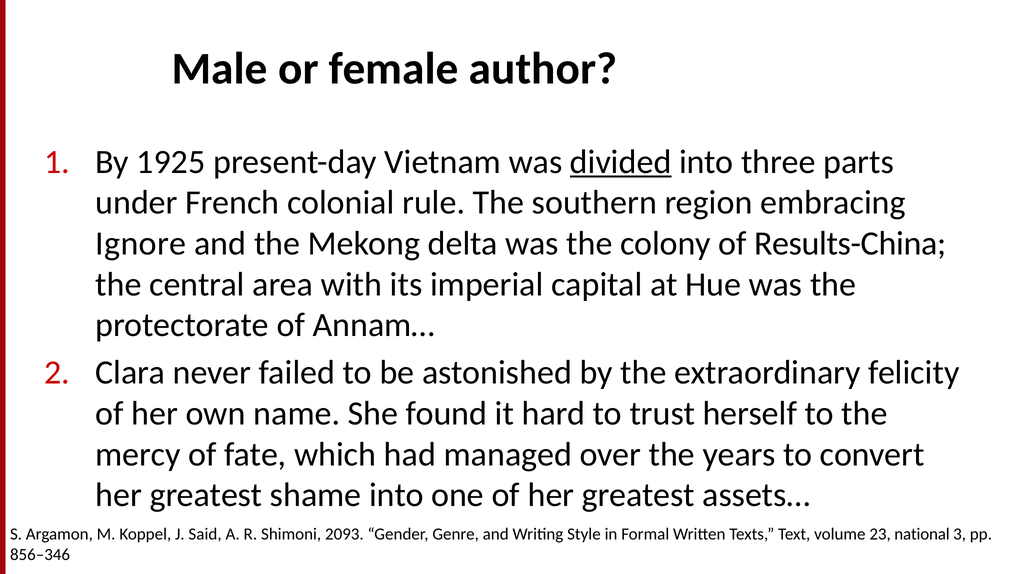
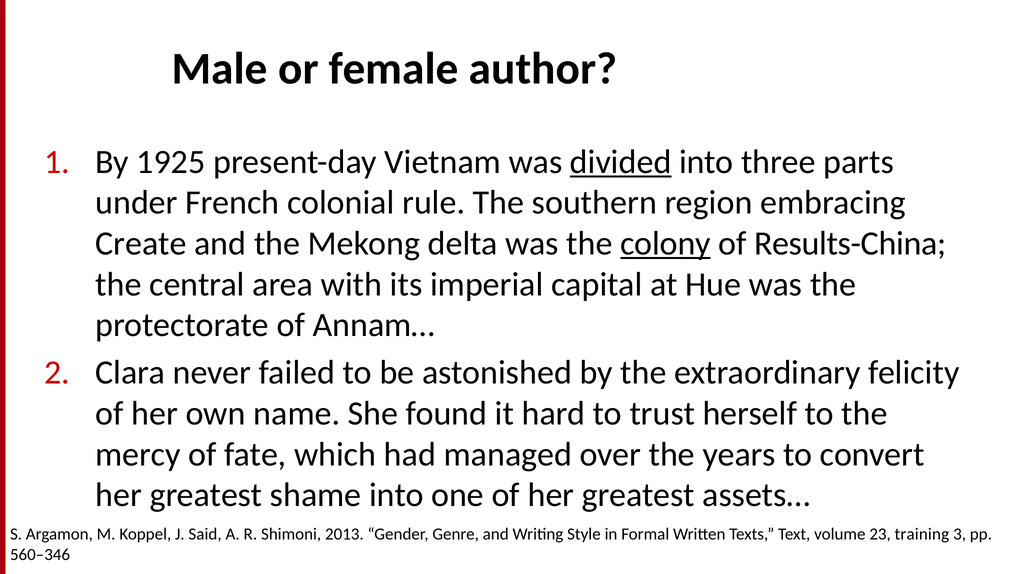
Ignore: Ignore -> Create (141, 244)
colony underline: none -> present (666, 244)
2093: 2093 -> 2013 (344, 535)
national: national -> training (922, 535)
856–346: 856–346 -> 560–346 (40, 555)
